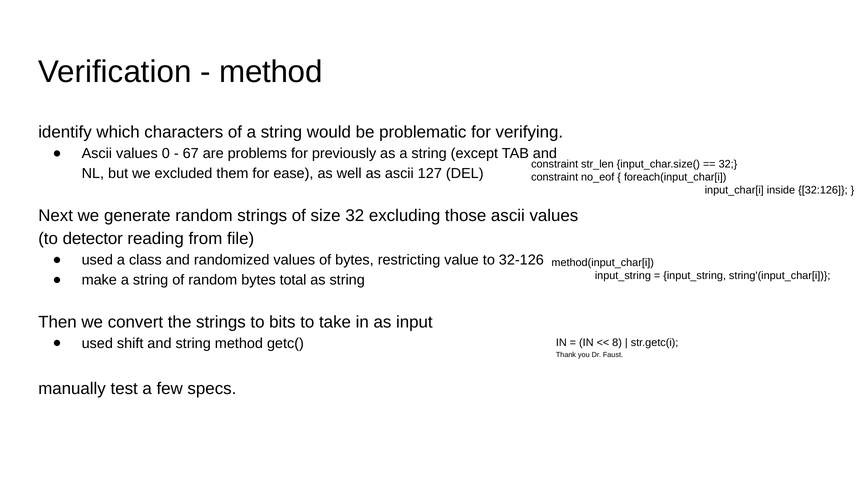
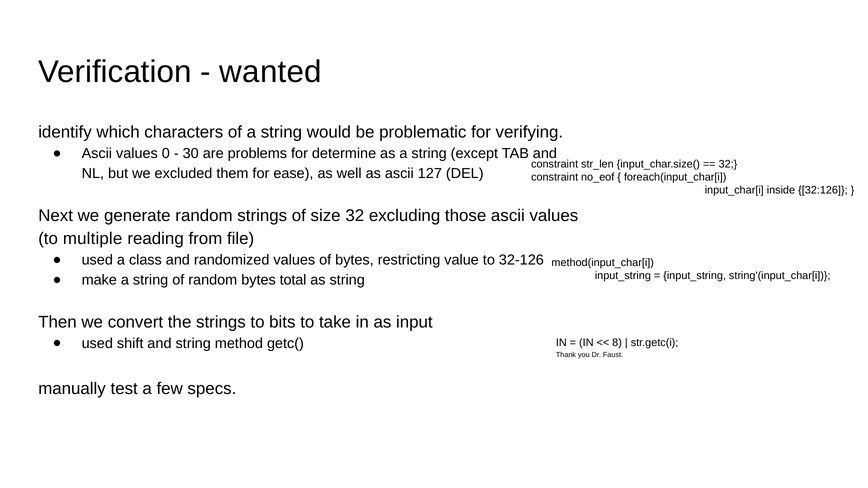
method: method -> wanted (271, 72)
67: 67 -> 30 (191, 154)
previously: previously -> determine (344, 154)
detector: detector -> multiple (93, 239)
